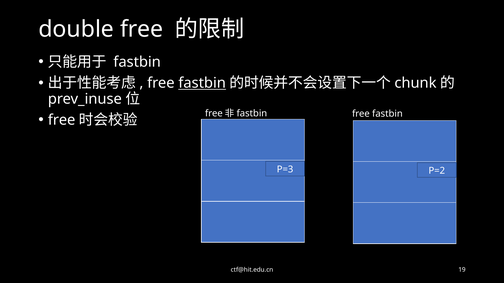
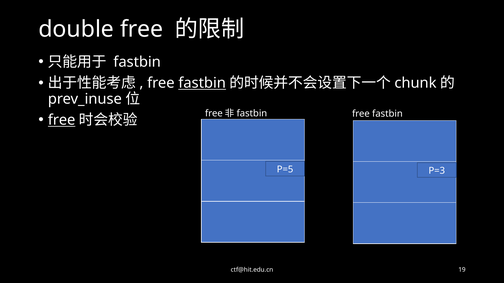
free underline: none -> present (62, 120)
P=3: P=3 -> P=5 (285, 170)
P=2: P=2 -> P=3 (437, 171)
